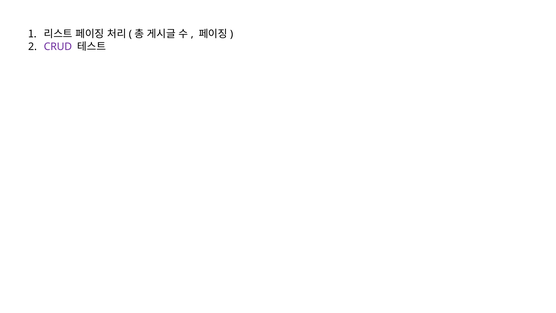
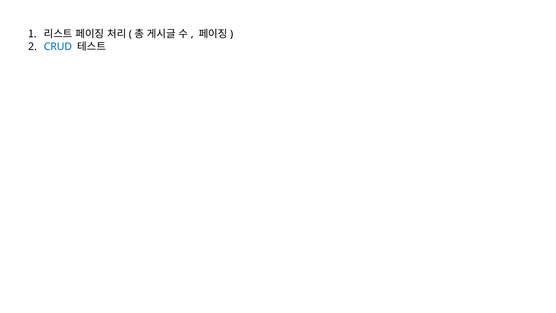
CRUD colour: purple -> blue (58, 47)
